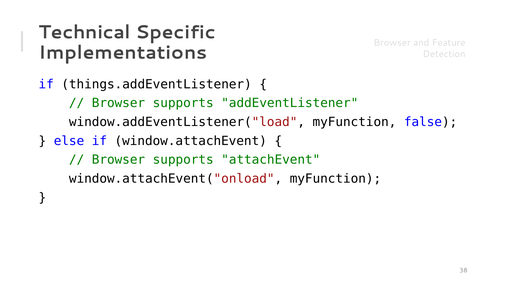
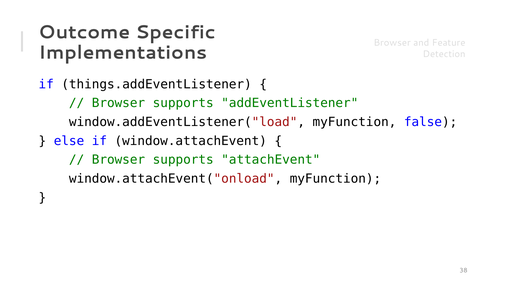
Technical: Technical -> Outcome (84, 32)
